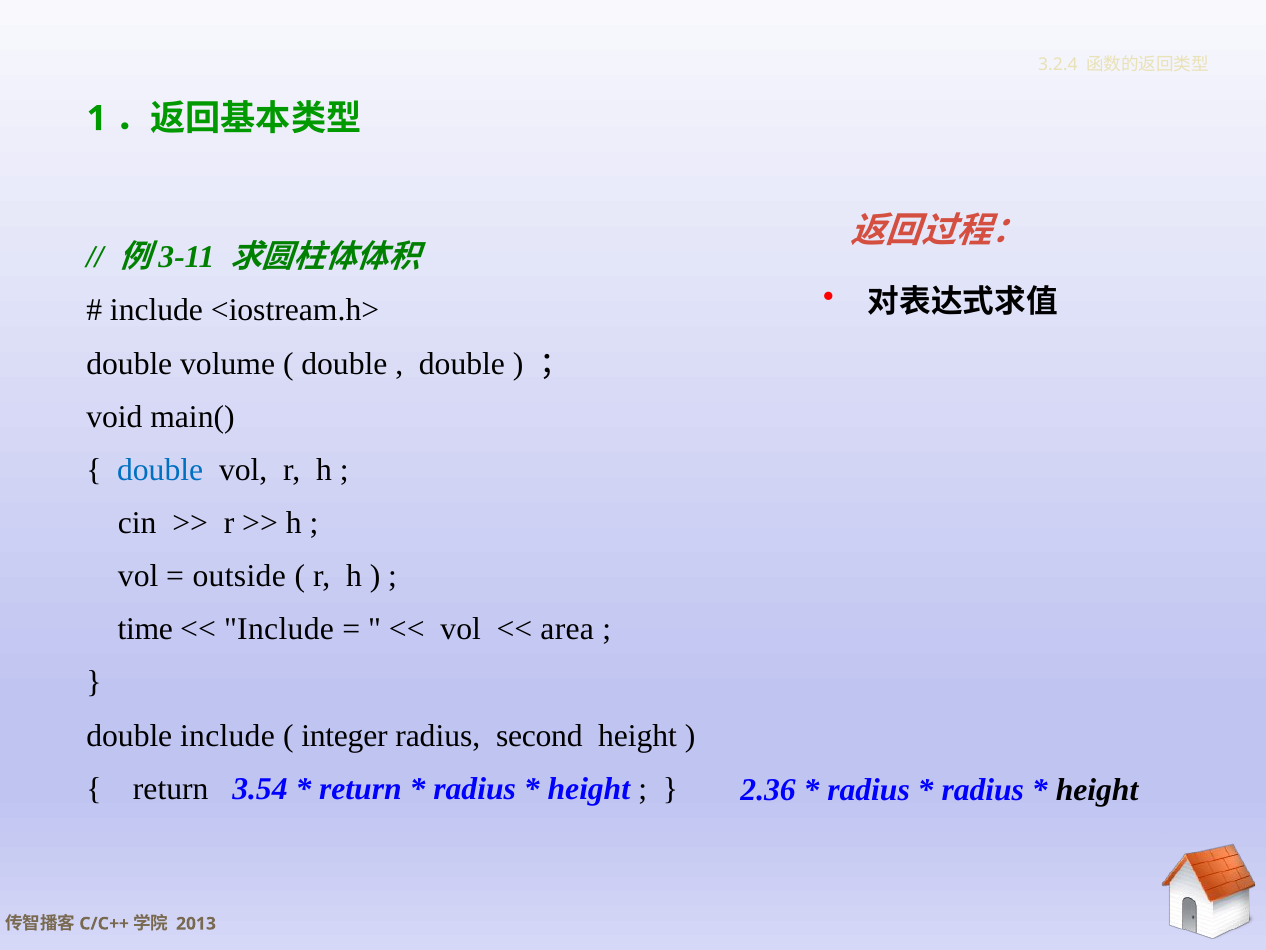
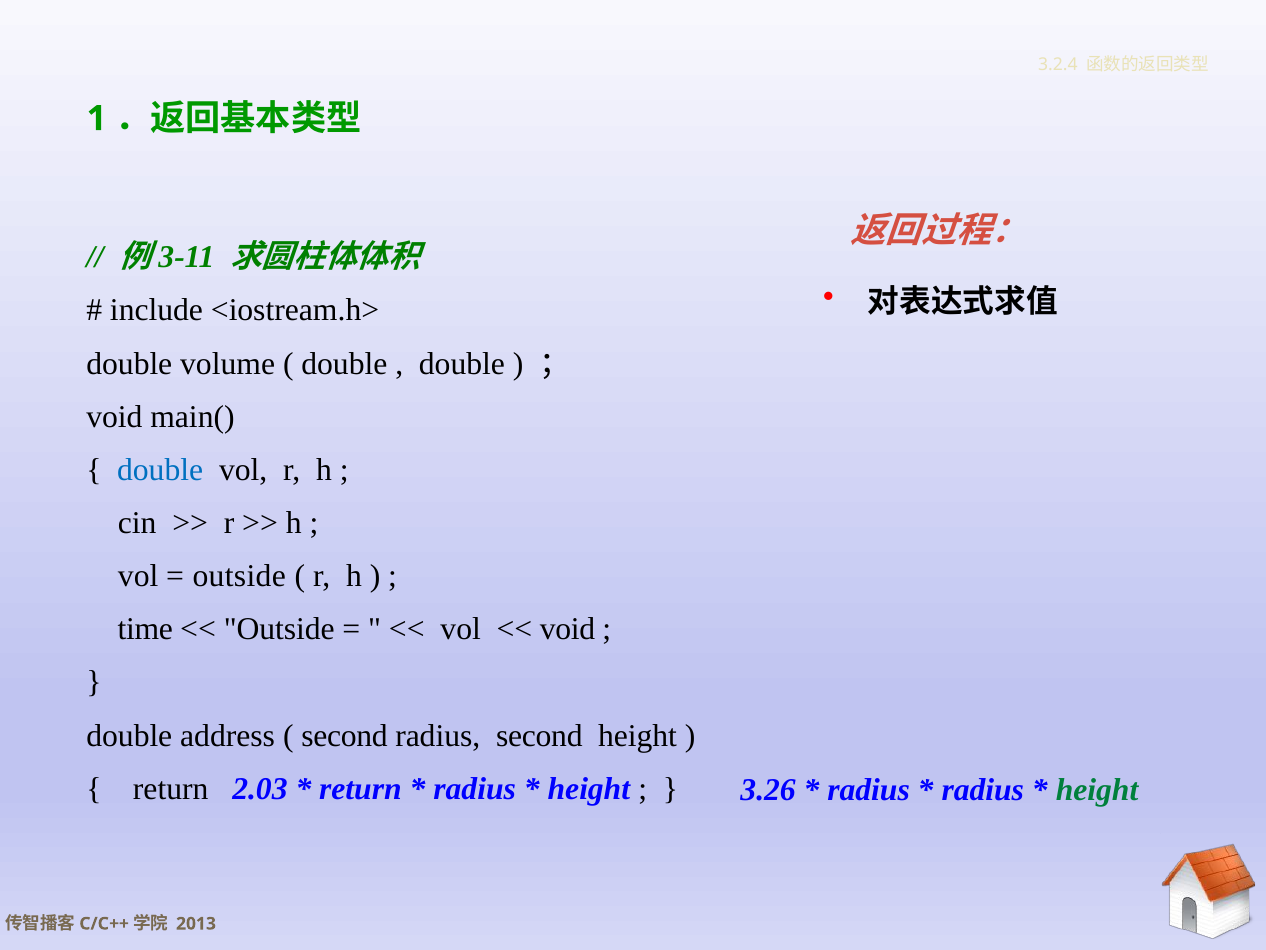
Include: Include -> Outside (279, 629)
area: area -> void (568, 629)
double include: include -> address (228, 735)
integer: integer -> second (345, 735)
3.54: 3.54 -> 2.03 (260, 788)
2.36: 2.36 -> 3.26 (768, 789)
height colour: black -> green (1097, 789)
